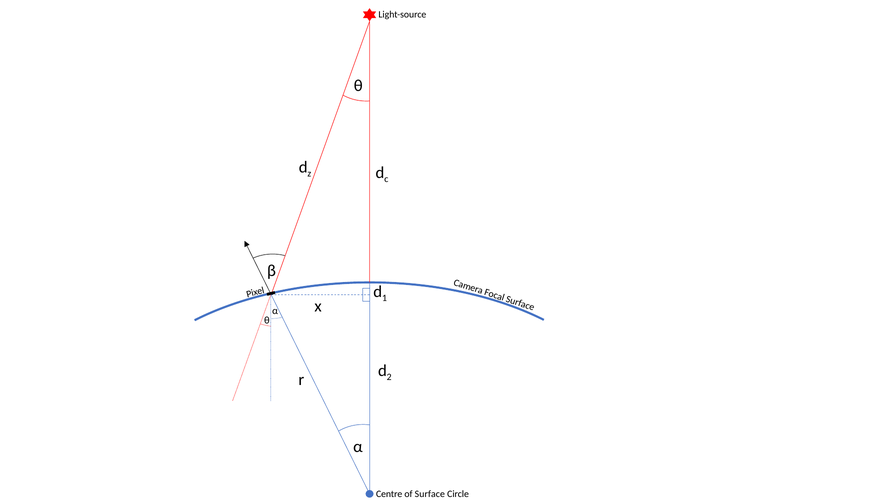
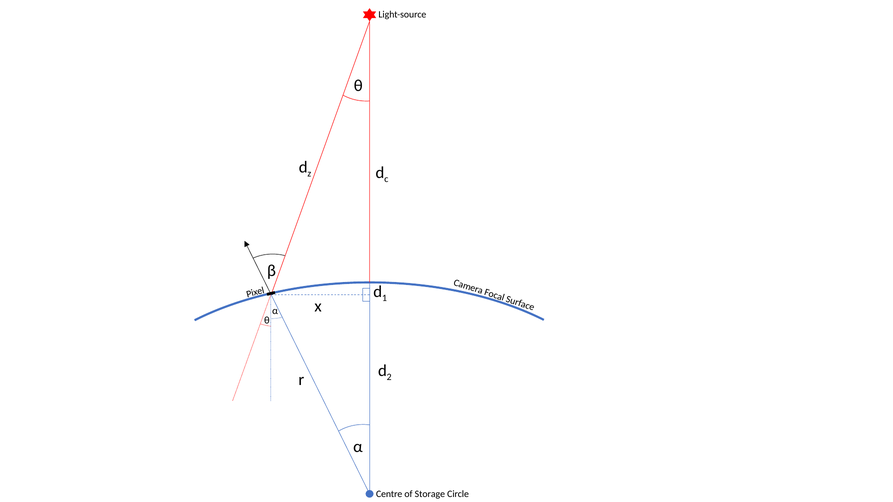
of Surface: Surface -> Storage (430, 494)
